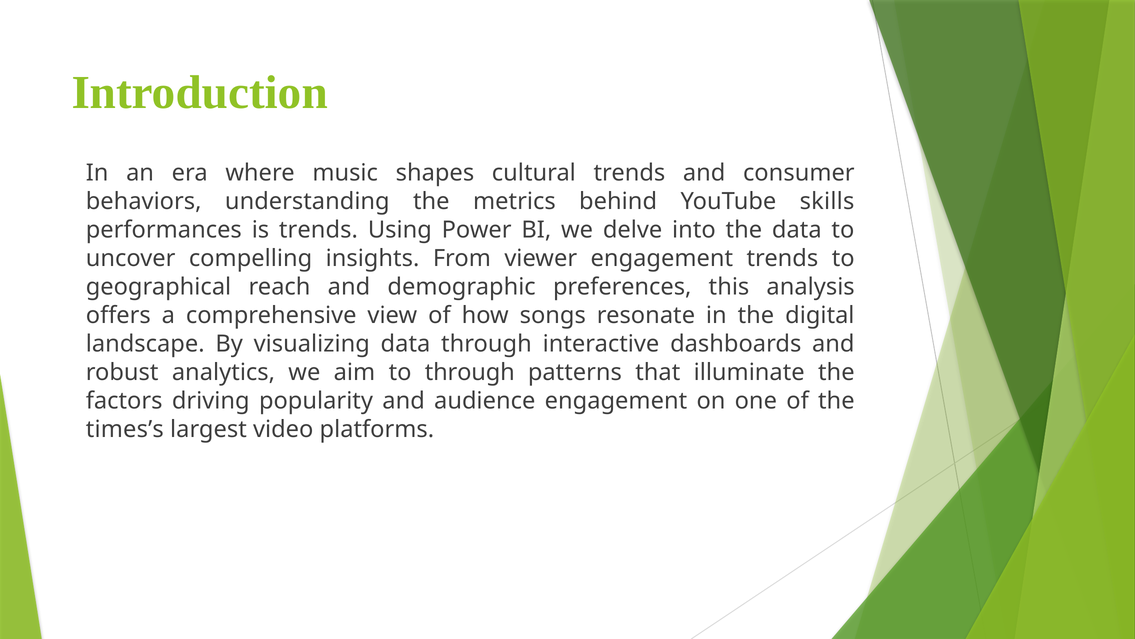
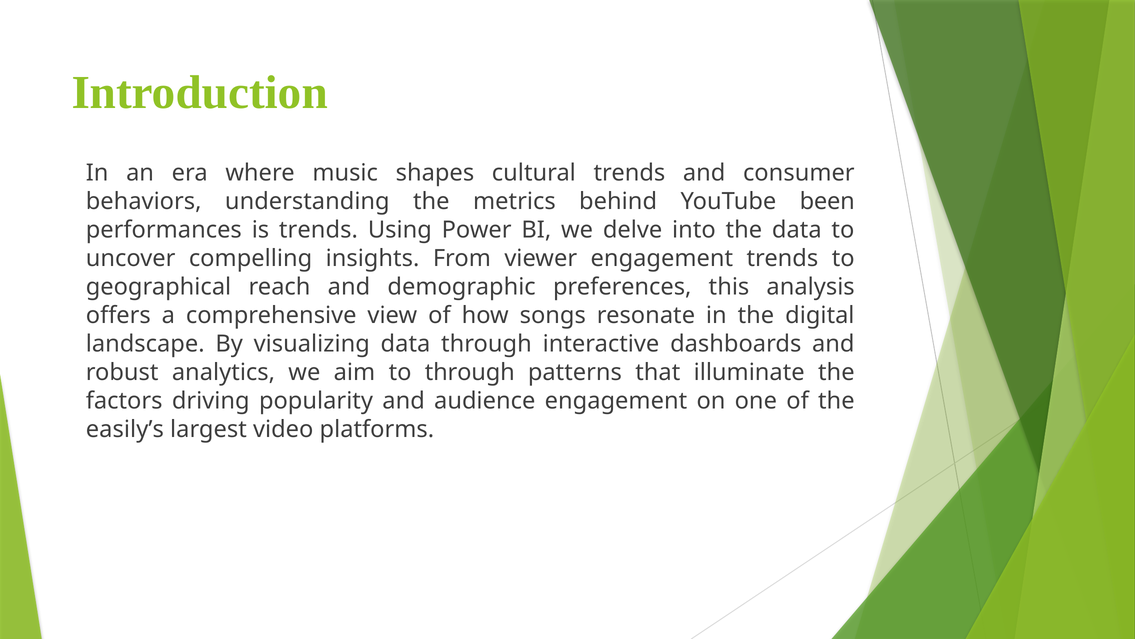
skills: skills -> been (827, 201)
times’s: times’s -> easily’s (125, 429)
